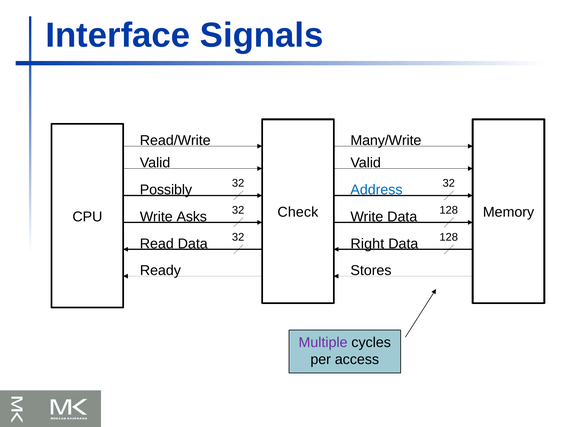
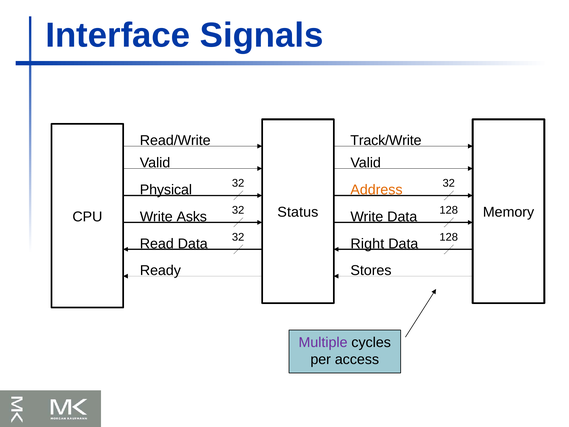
Many/Write: Many/Write -> Track/Write (386, 140)
Possibly: Possibly -> Physical (166, 190)
Address colour: blue -> orange (376, 190)
Check: Check -> Status (298, 212)
